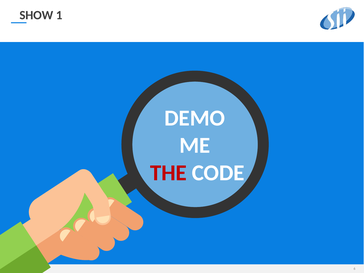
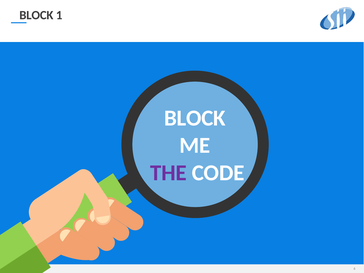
SHOW: SHOW -> BLOCK (36, 15)
DEMO: DEMO -> BLOCK (195, 118)
THE colour: red -> purple (168, 173)
